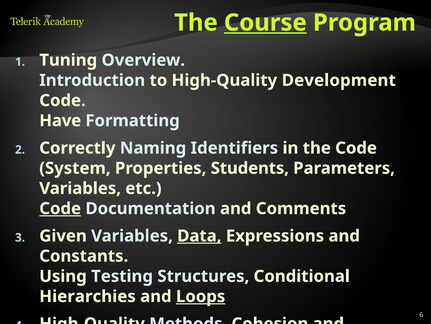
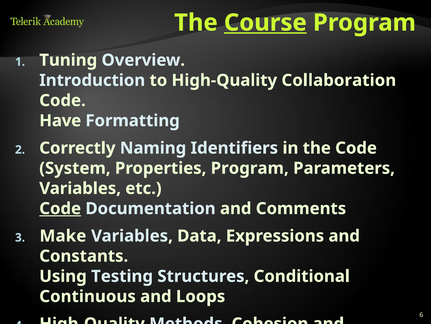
Development: Development -> Collaboration (339, 80)
Properties Students: Students -> Program (250, 168)
Given: Given -> Make (63, 235)
Data underline: present -> none (199, 235)
Hierarchies: Hierarchies -> Continuous (88, 296)
Loops underline: present -> none (201, 296)
